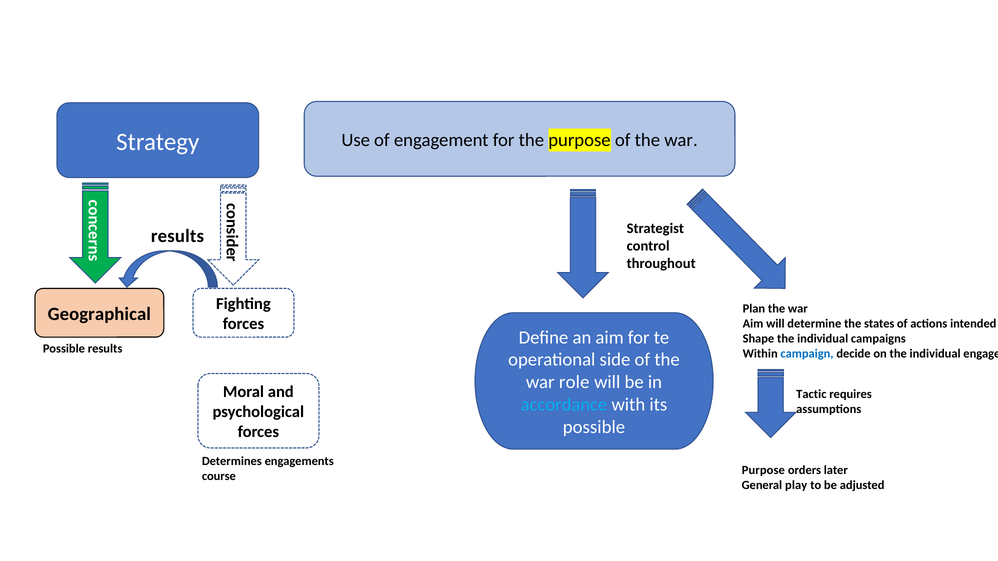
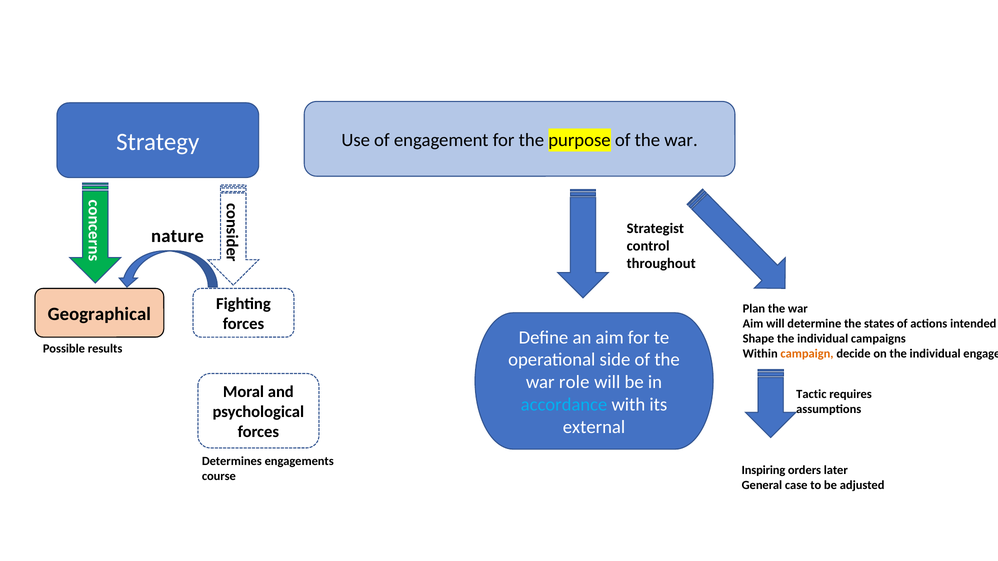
results: results -> nature (177, 236)
campaign colour: blue -> orange (807, 354)
possible: possible -> external (594, 427)
Purpose: Purpose -> Inspiring (763, 471)
play: play -> case (796, 486)
